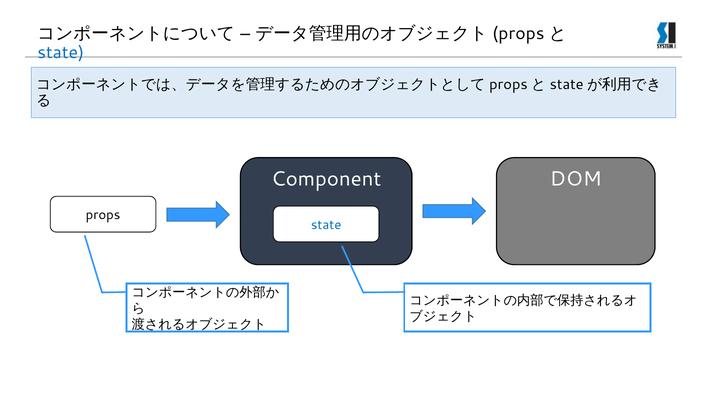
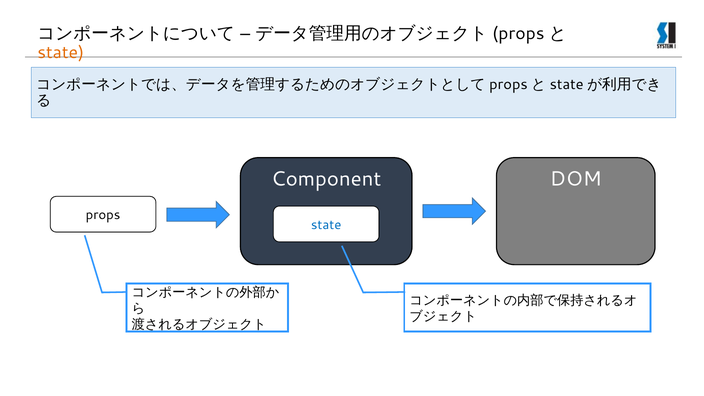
state colour: blue -> orange (61, 52)
